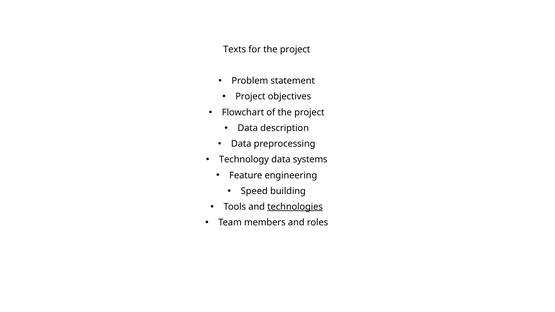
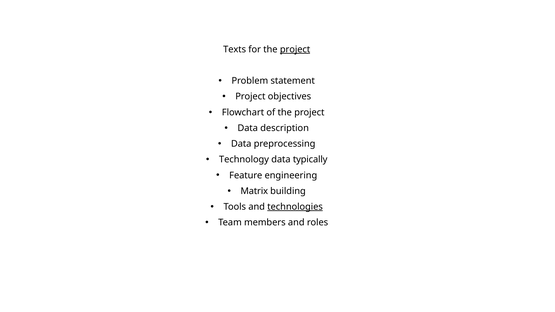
project underline: none -> present (295, 49)
systems: systems -> typically (310, 160)
Speed: Speed -> Matrix (254, 191)
